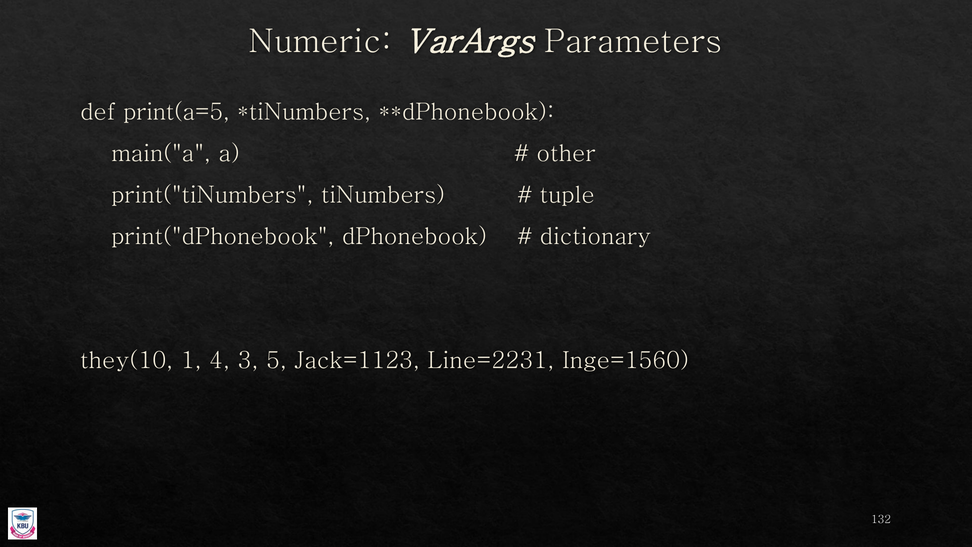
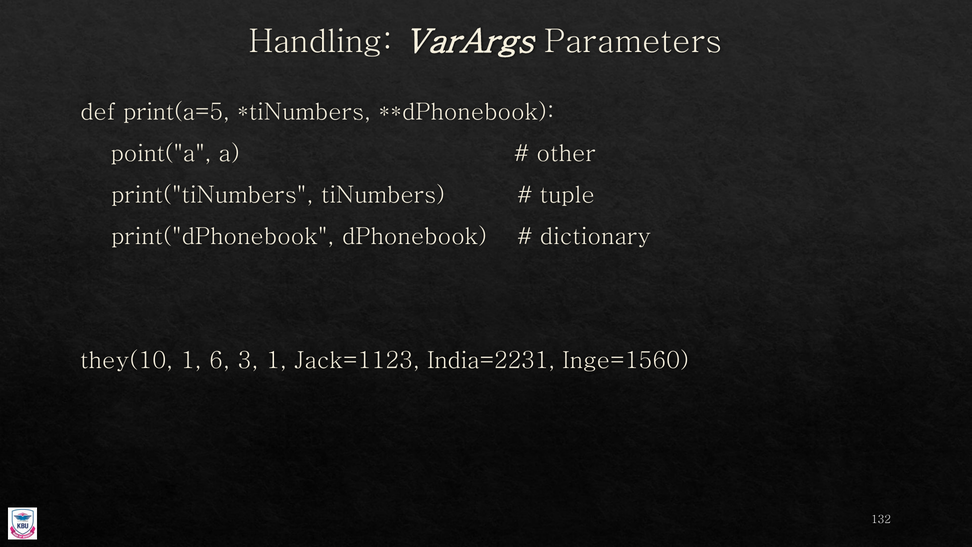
Numeric: Numeric -> Handling (321, 41)
main("a: main("a -> point("a (161, 153)
4: 4 -> 6 (220, 361)
3 5: 5 -> 1 (276, 361)
Line=2231: Line=2231 -> India=2231 (491, 361)
